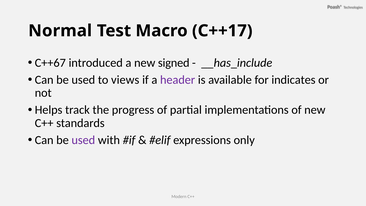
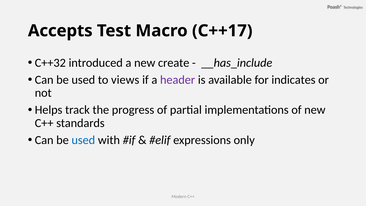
Normal: Normal -> Accepts (60, 31)
C++67: C++67 -> C++32 (50, 63)
signed: signed -> create (174, 63)
used colour: purple -> blue (83, 140)
